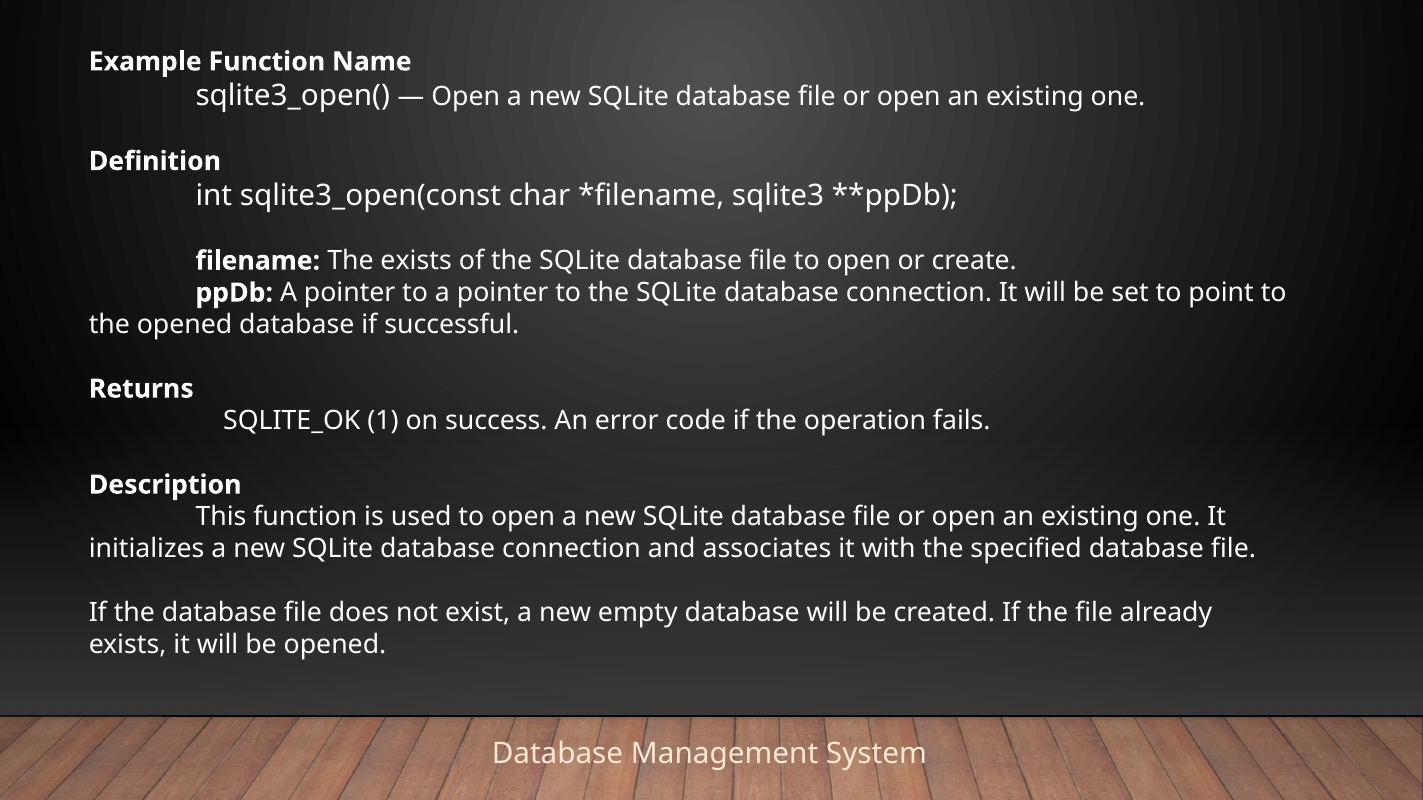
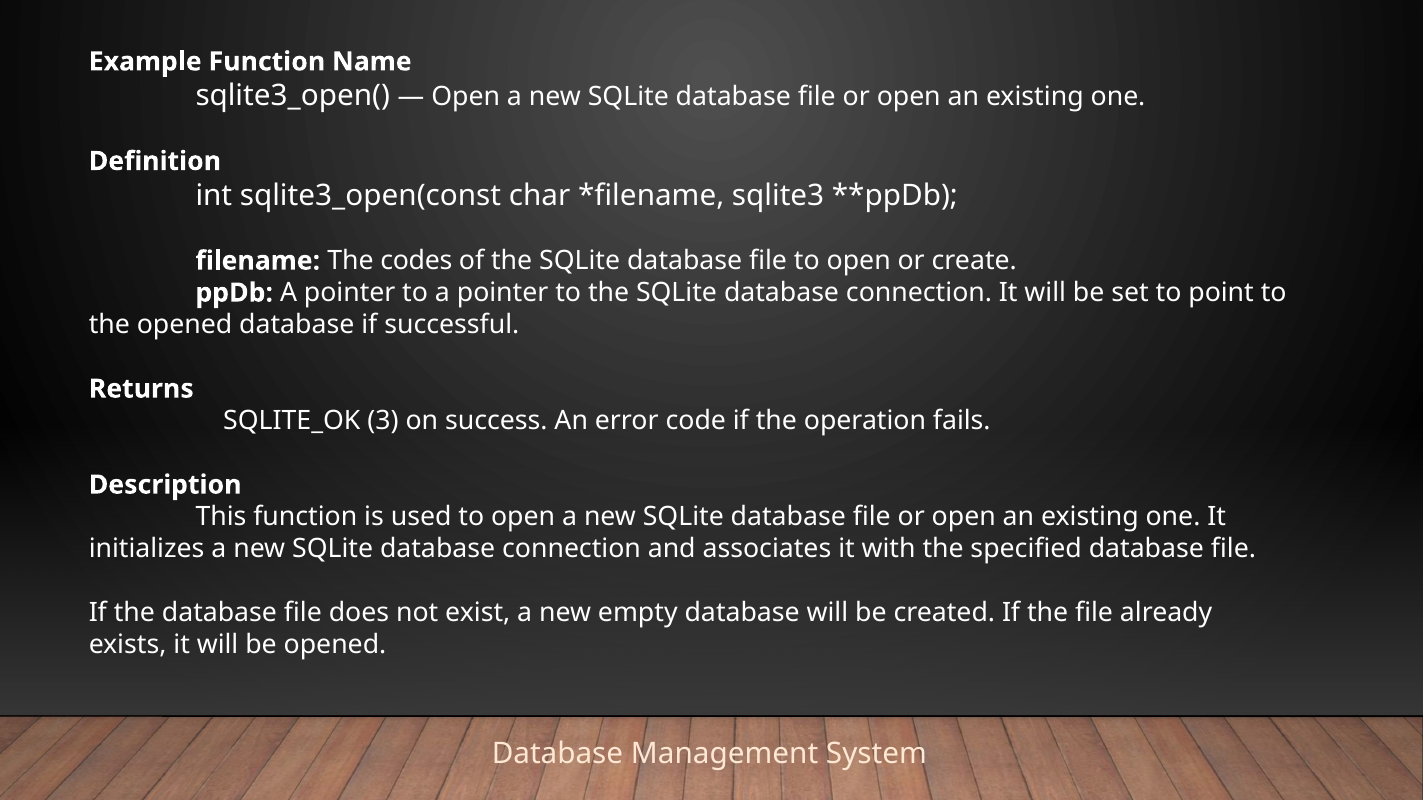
The exists: exists -> codes (416, 261)
1: 1 -> 3 (383, 421)
